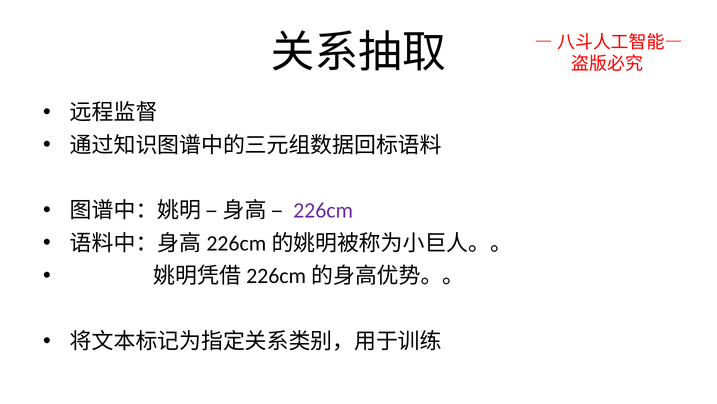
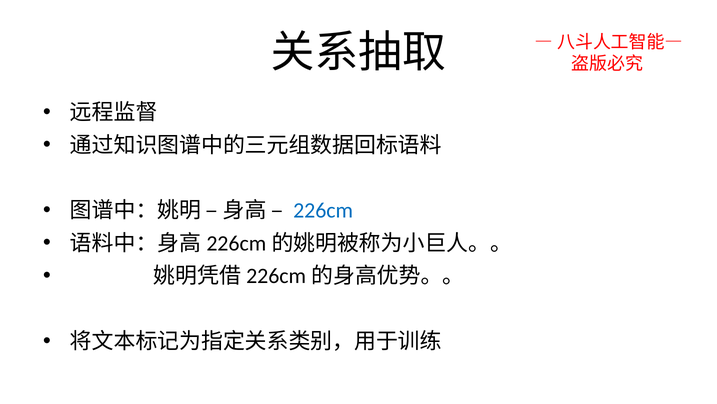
226cm colour: purple -> blue (323, 210)
